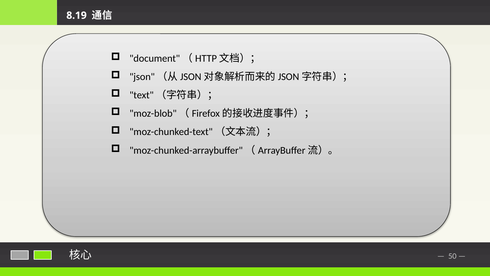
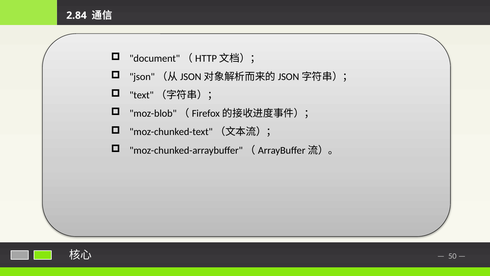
8.19: 8.19 -> 2.84 (77, 15)
